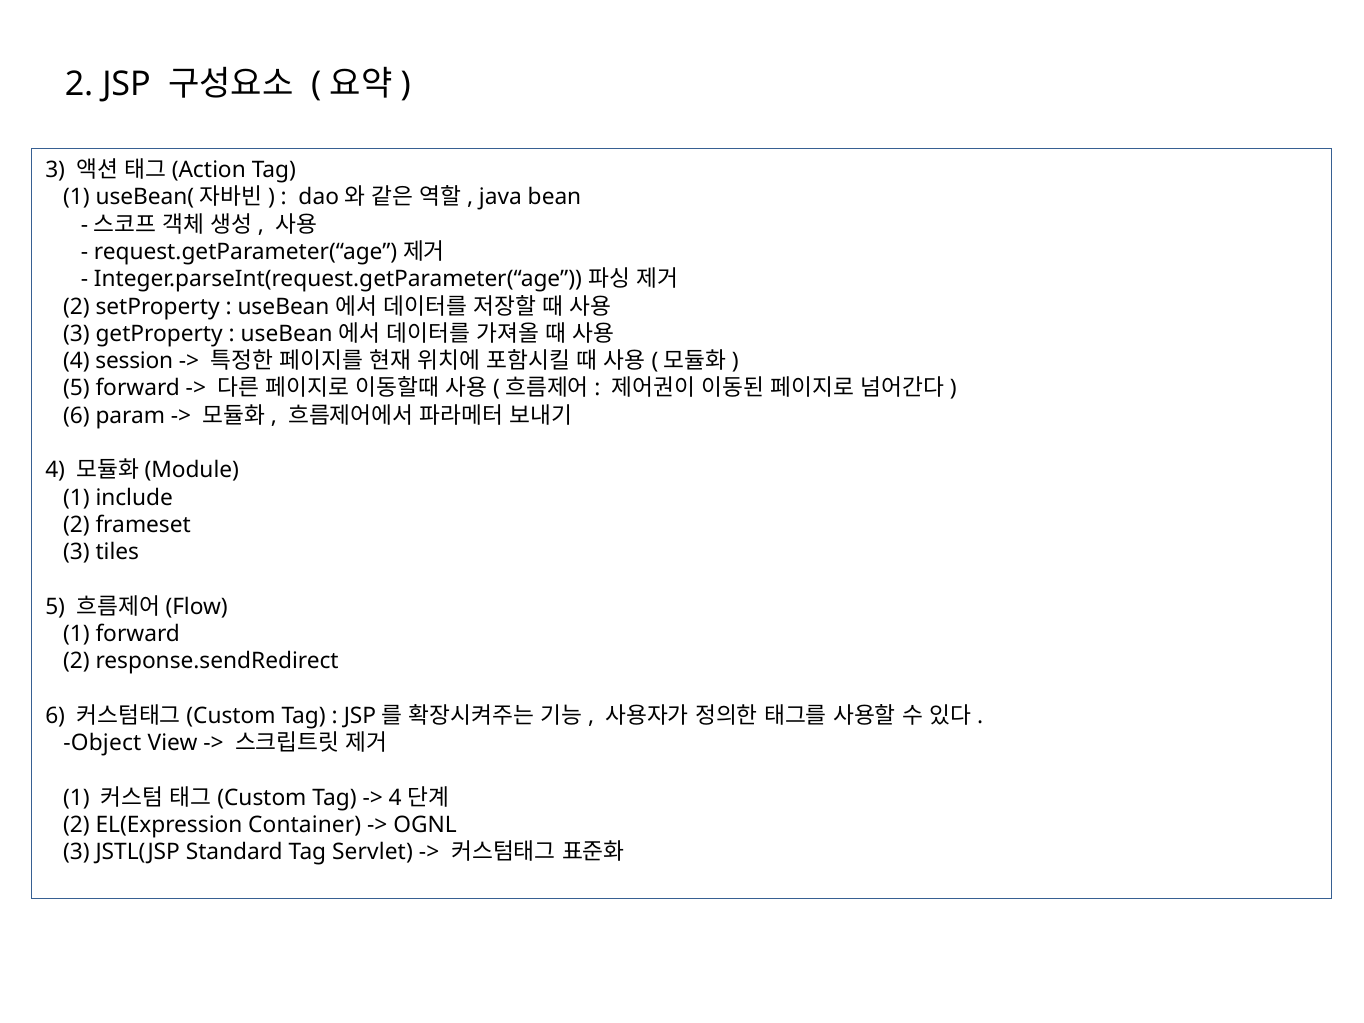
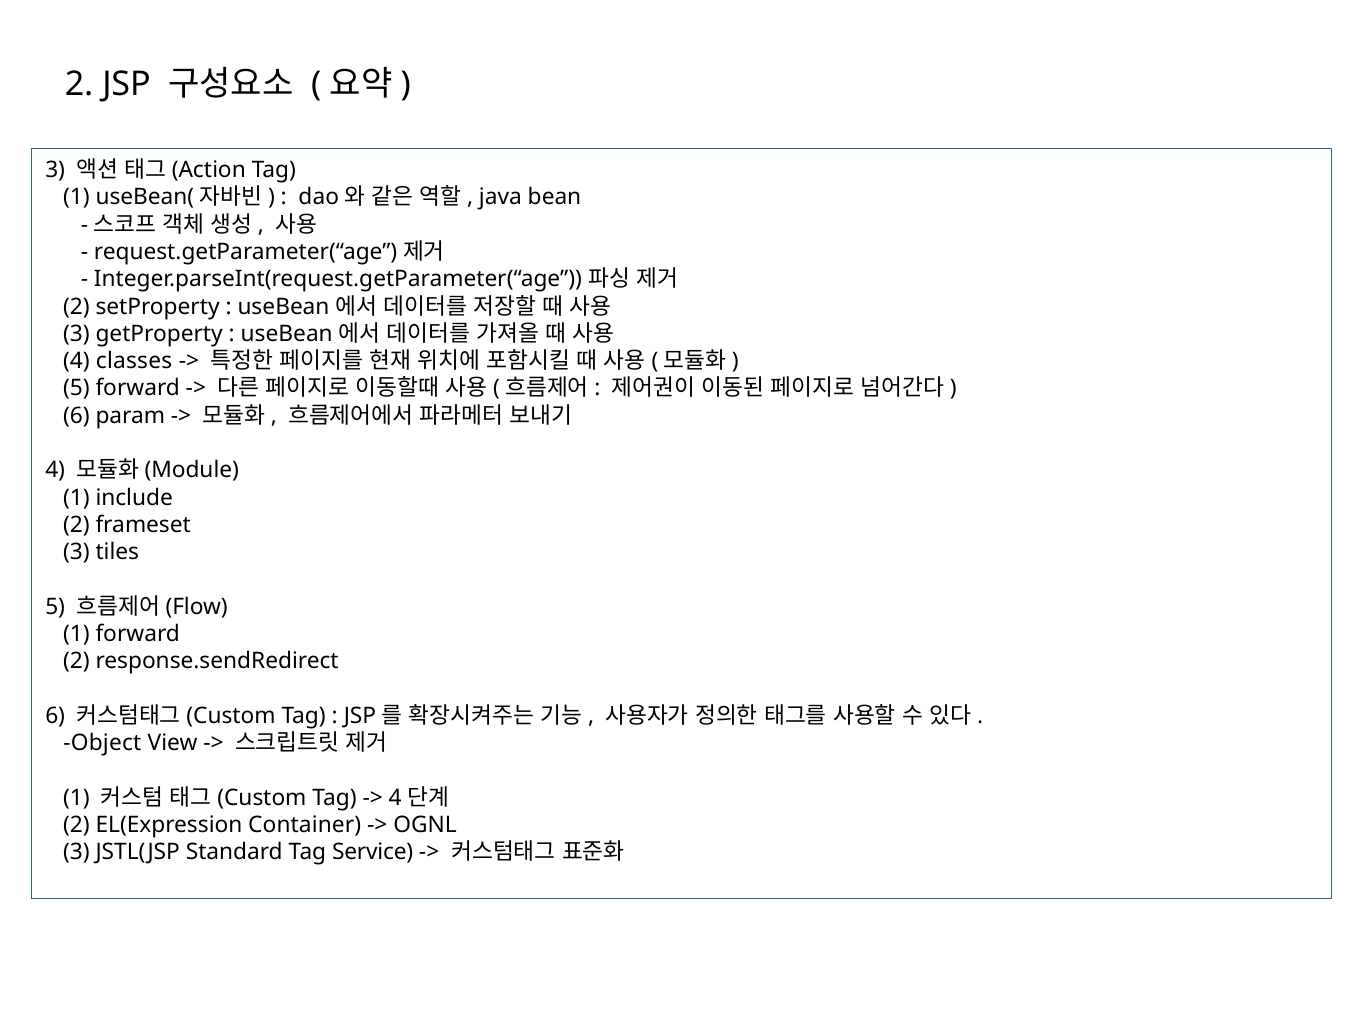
session: session -> classes (134, 361)
Servlet: Servlet -> Service (373, 852)
